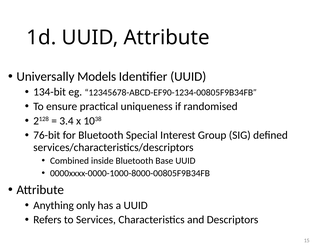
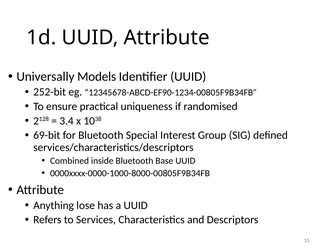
134-bit: 134-bit -> 252-bit (50, 92)
76-bit: 76-bit -> 69-bit (47, 135)
only: only -> lose (86, 205)
